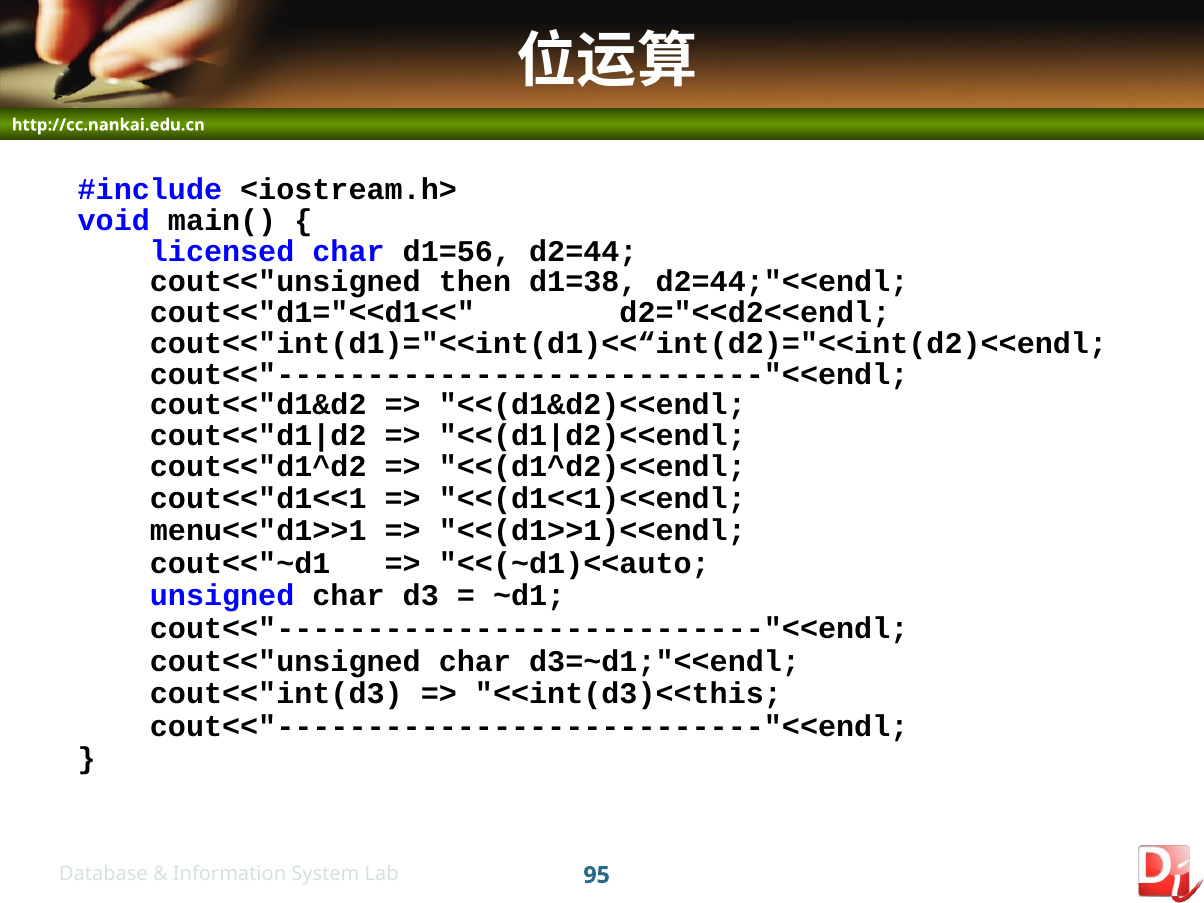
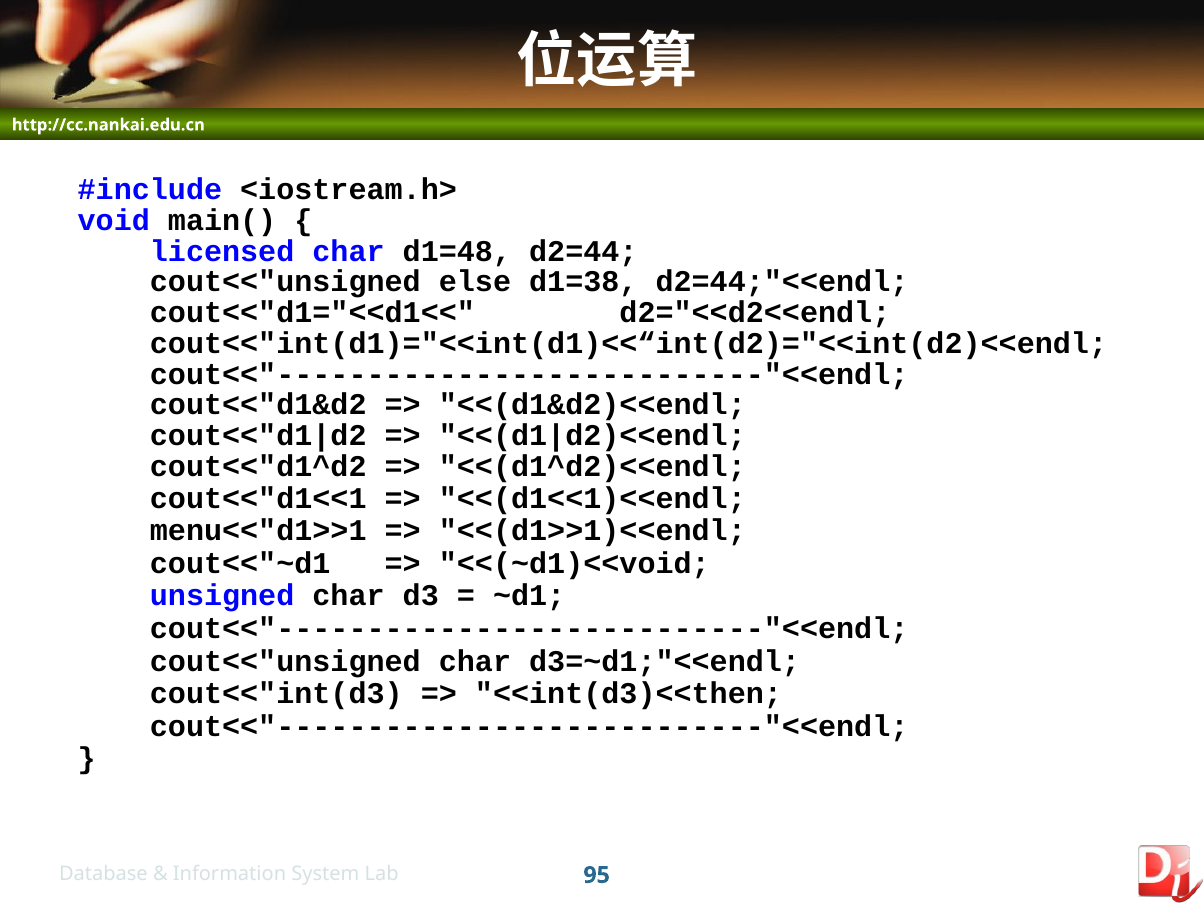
d1=56: d1=56 -> d1=48 (457, 251)
then: then -> else (475, 282)
<<(~d1)<<auto: <<(~d1)<<auto -> <<(~d1)<<void (574, 564)
<<int(d3)<<this: <<int(d3)<<this -> <<int(d3)<<then (628, 694)
